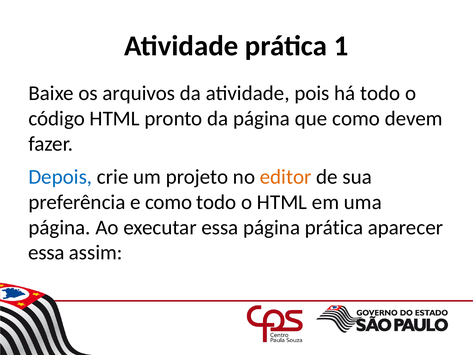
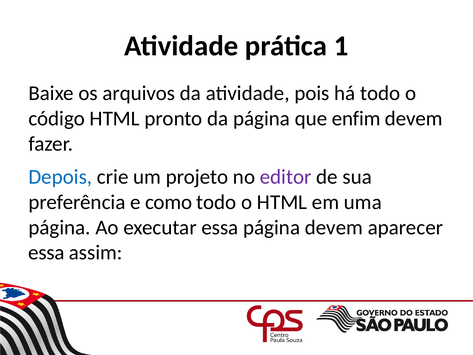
que como: como -> enfim (356, 118)
editor colour: orange -> purple (286, 177)
página prática: prática -> devem (334, 227)
